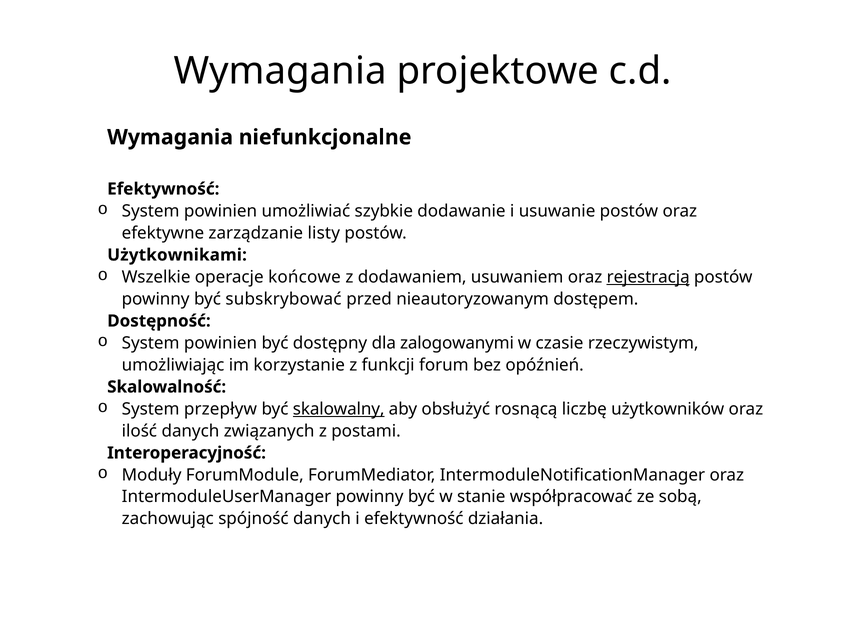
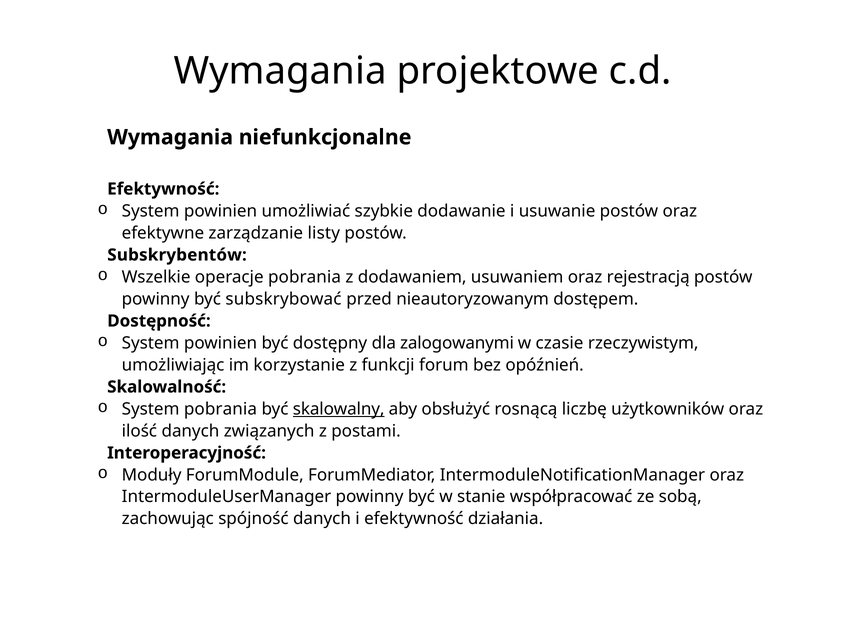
Użytkownikami: Użytkownikami -> Subskrybentów (177, 255)
operacje końcowe: końcowe -> pobrania (305, 277)
rejestracją underline: present -> none (648, 277)
System przepływ: przepływ -> pobrania (220, 409)
